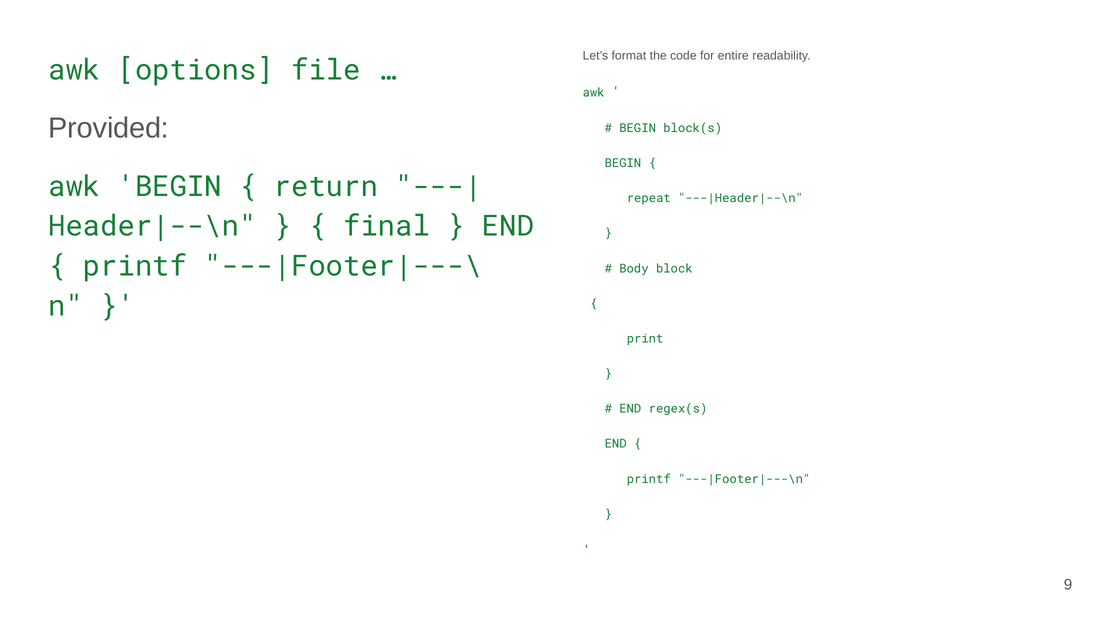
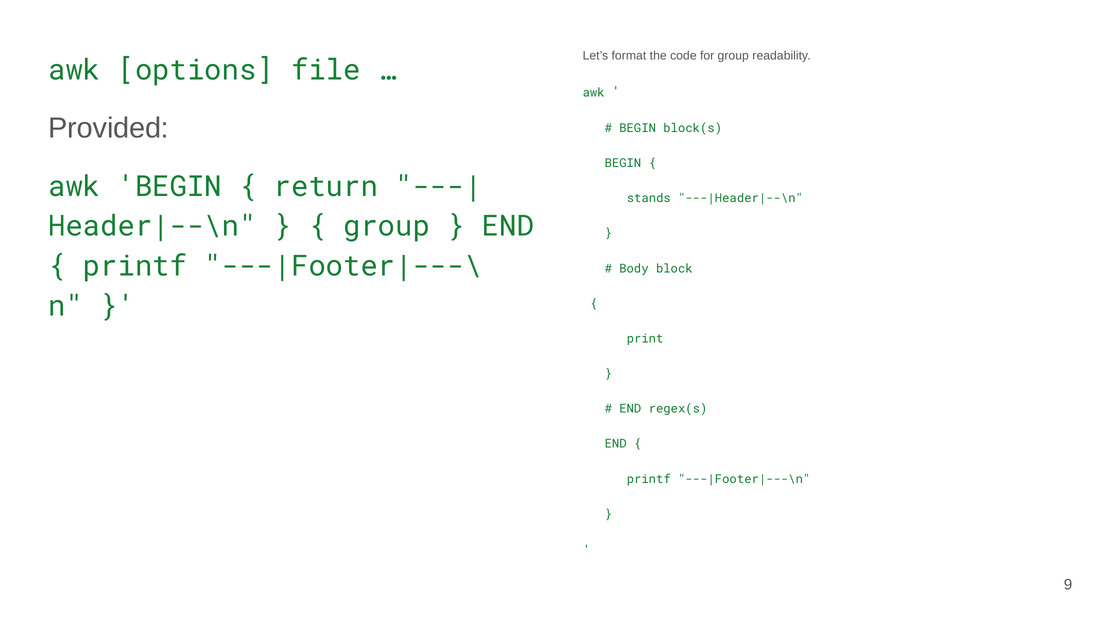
for entire: entire -> group (733, 56)
repeat: repeat -> stands (649, 198)
final: final -> group (387, 226)
